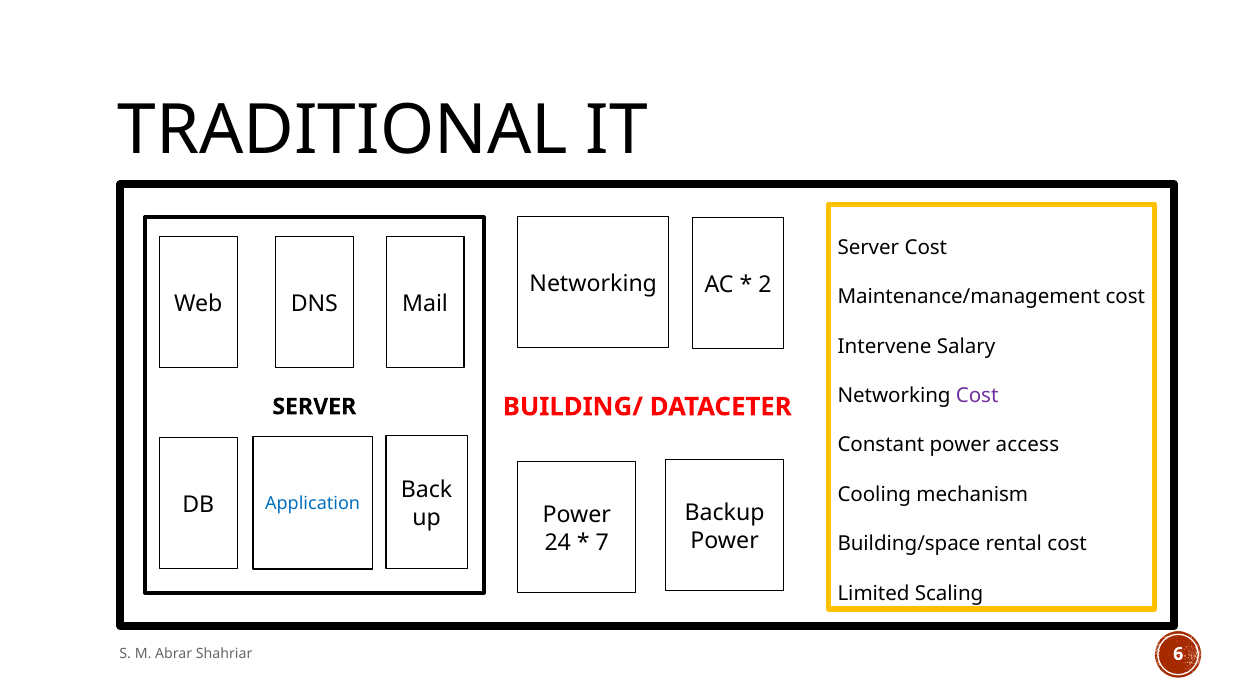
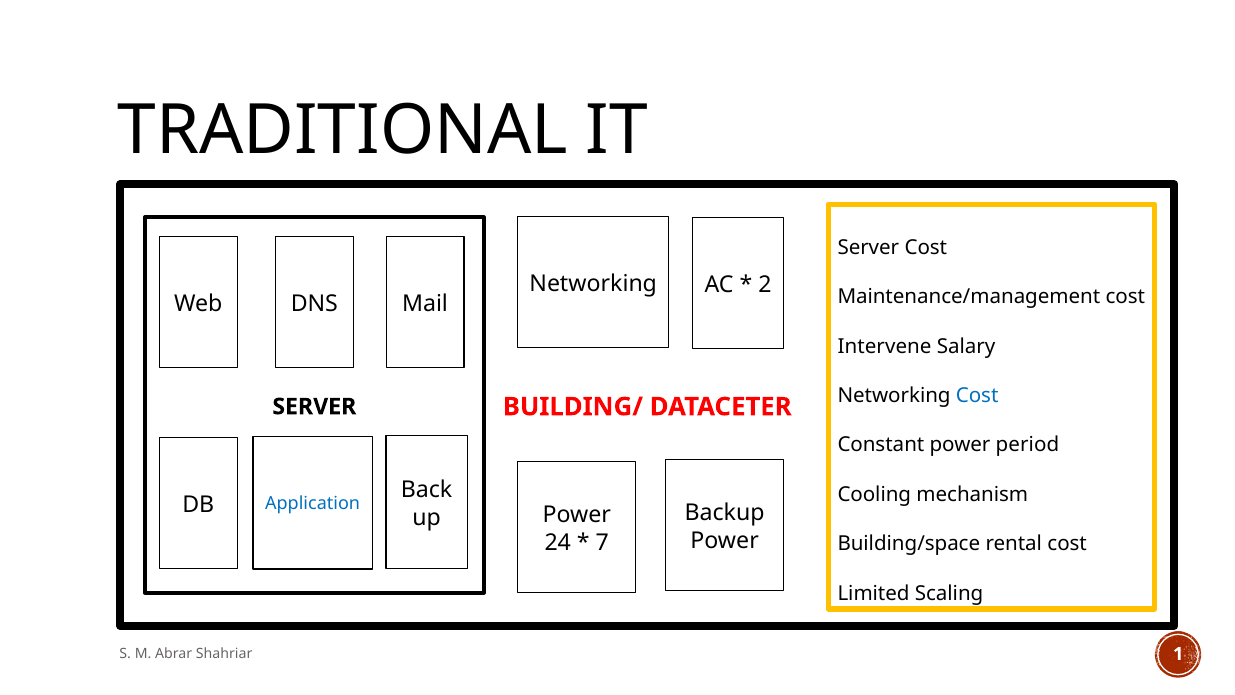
Cost colour: purple -> blue (977, 396)
access: access -> period (1027, 445)
6: 6 -> 1 (1178, 654)
